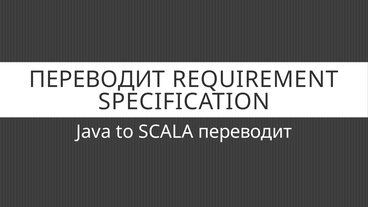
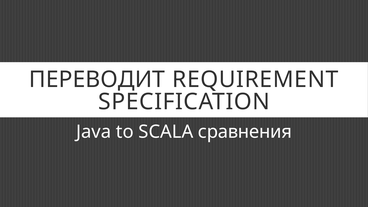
SCALA переводит: переводит -> сравнения (245, 132)
